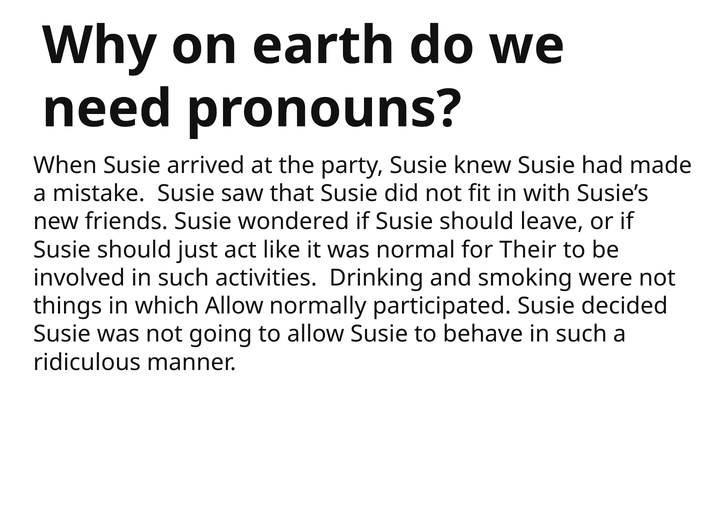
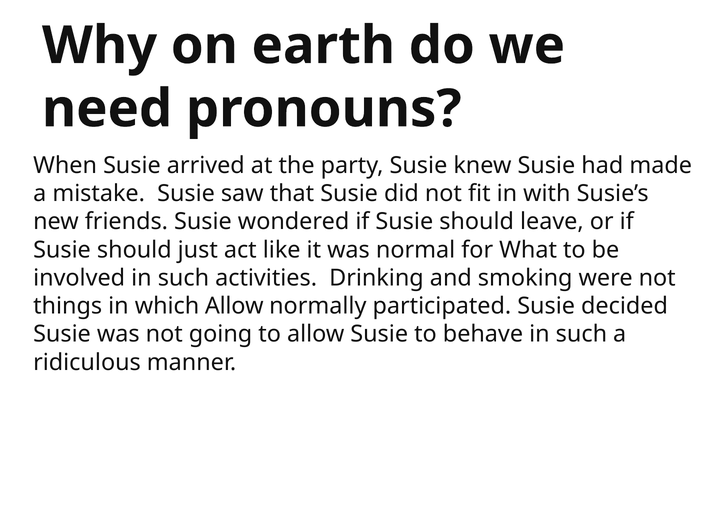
Their: Their -> What (528, 250)
